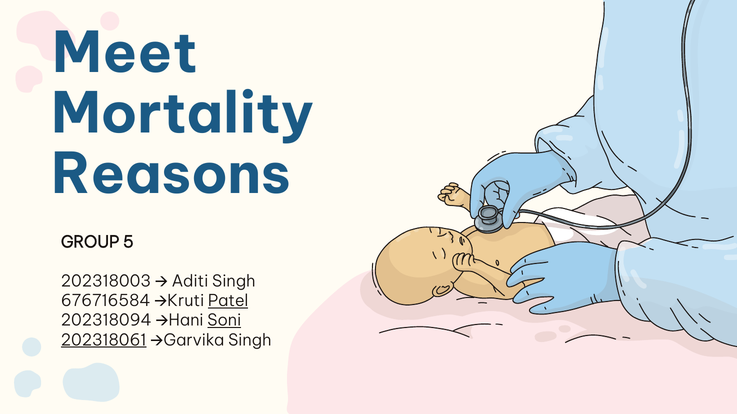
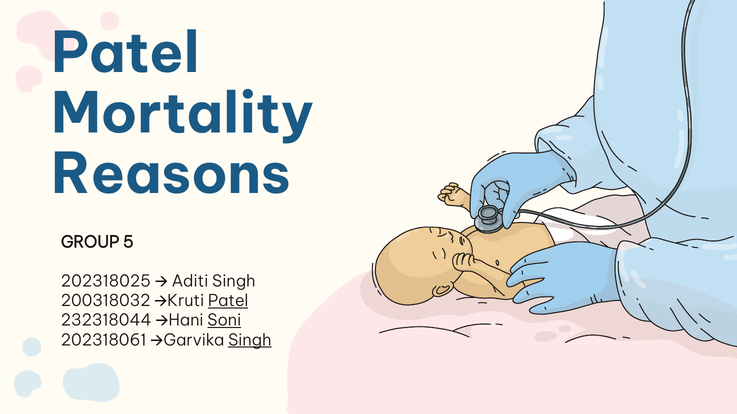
Meet: Meet -> Patel (126, 54)
202318003: 202318003 -> 202318025 (106, 282)
676716584: 676716584 -> 200318032 (106, 301)
202318094: 202318094 -> 232318044 (106, 321)
202318061 underline: present -> none (104, 341)
Singh underline: none -> present (250, 341)
